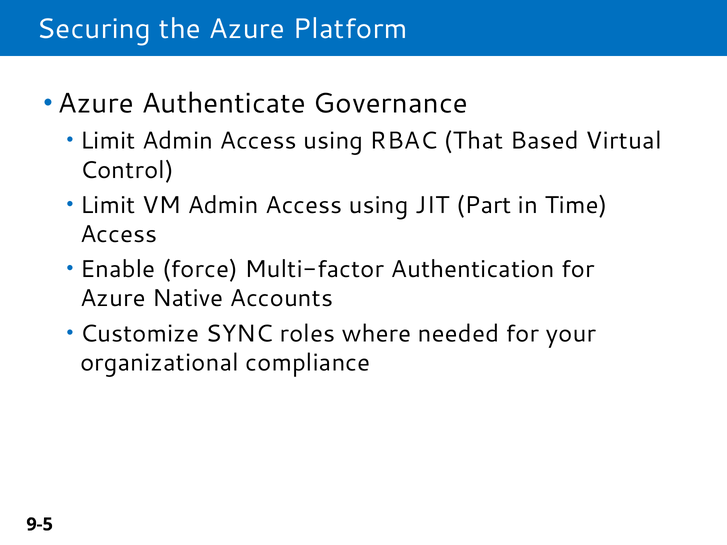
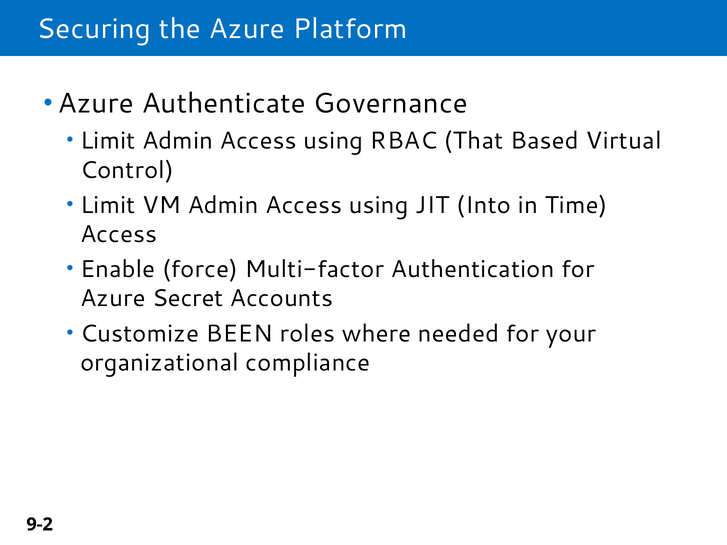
Part: Part -> Into (484, 205)
Native: Native -> Secret (188, 299)
SYNC: SYNC -> BEEN (239, 334)
9-5: 9-5 -> 9-2 (40, 525)
